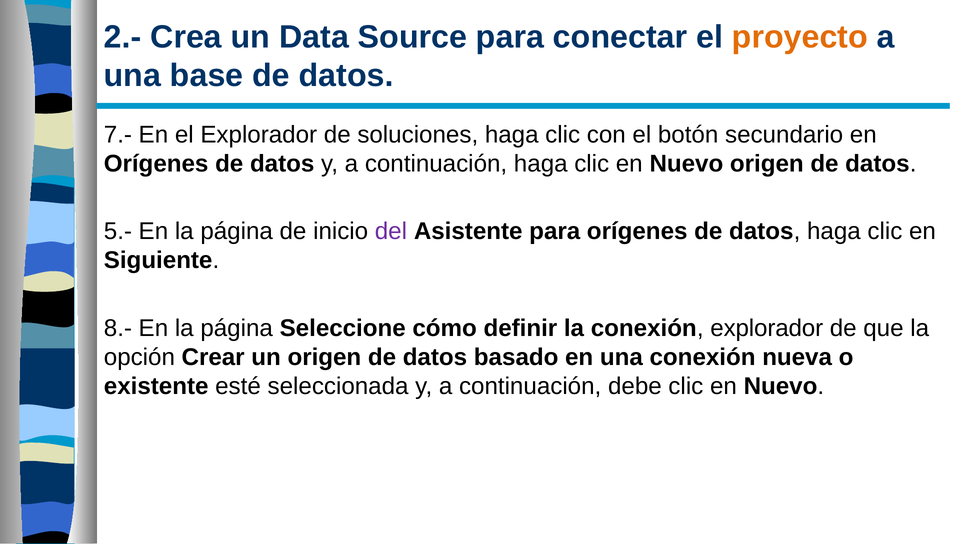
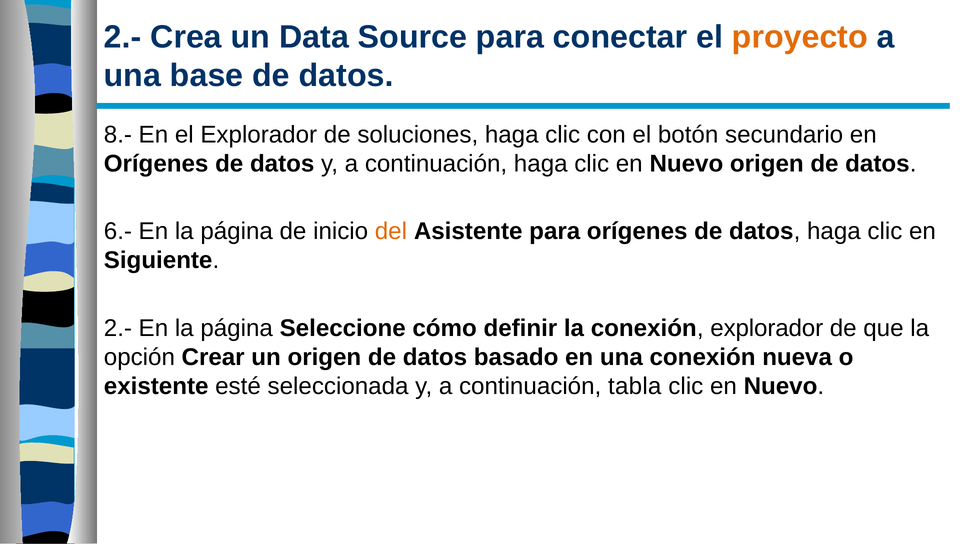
7.-: 7.- -> 8.- (118, 135)
5.-: 5.- -> 6.- (118, 231)
del colour: purple -> orange (391, 231)
8.-: 8.- -> 2.- (118, 328)
debe: debe -> tabla (635, 386)
